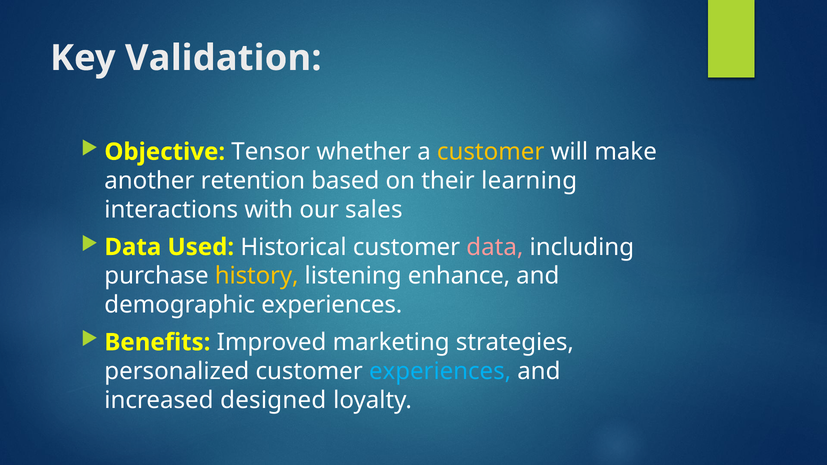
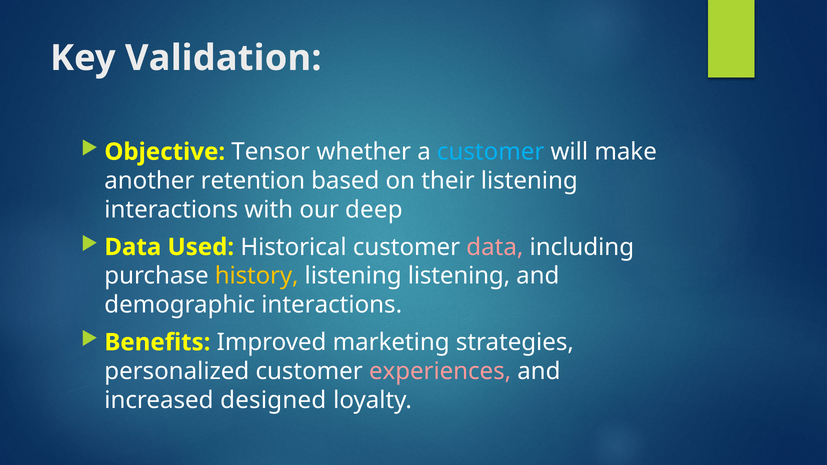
customer colour: yellow -> light blue (491, 152)
their learning: learning -> listening (529, 181)
sales: sales -> deep (374, 210)
listening enhance: enhance -> listening (459, 276)
demographic experiences: experiences -> interactions (332, 305)
experiences colour: light blue -> pink (440, 371)
